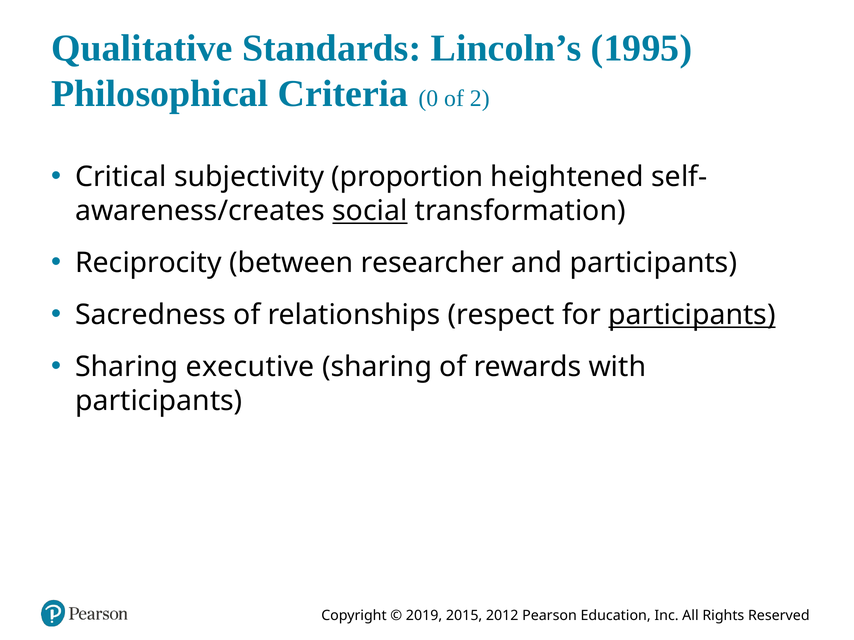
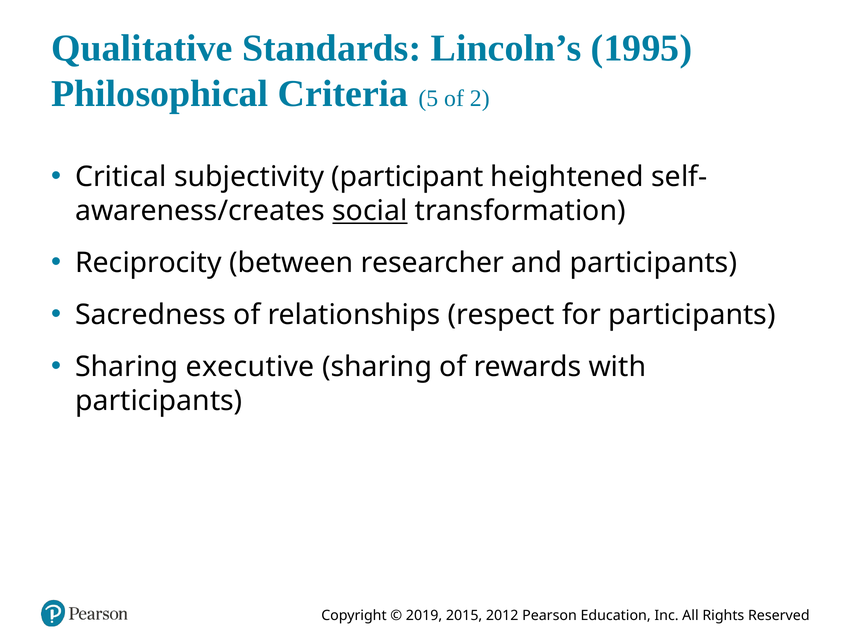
0: 0 -> 5 (428, 99)
proportion: proportion -> participant (407, 177)
participants underline: present -> none (692, 315)
